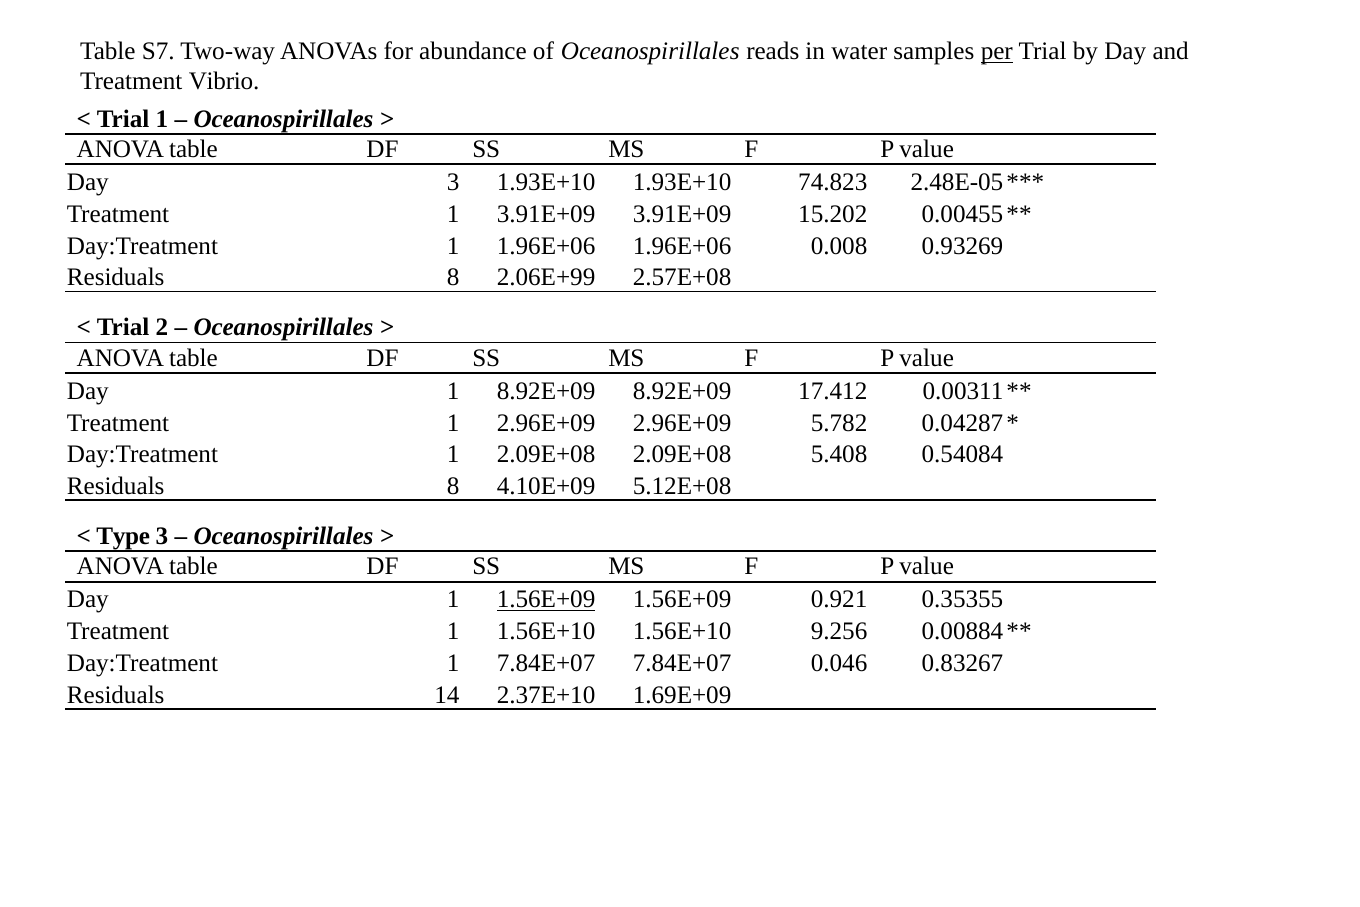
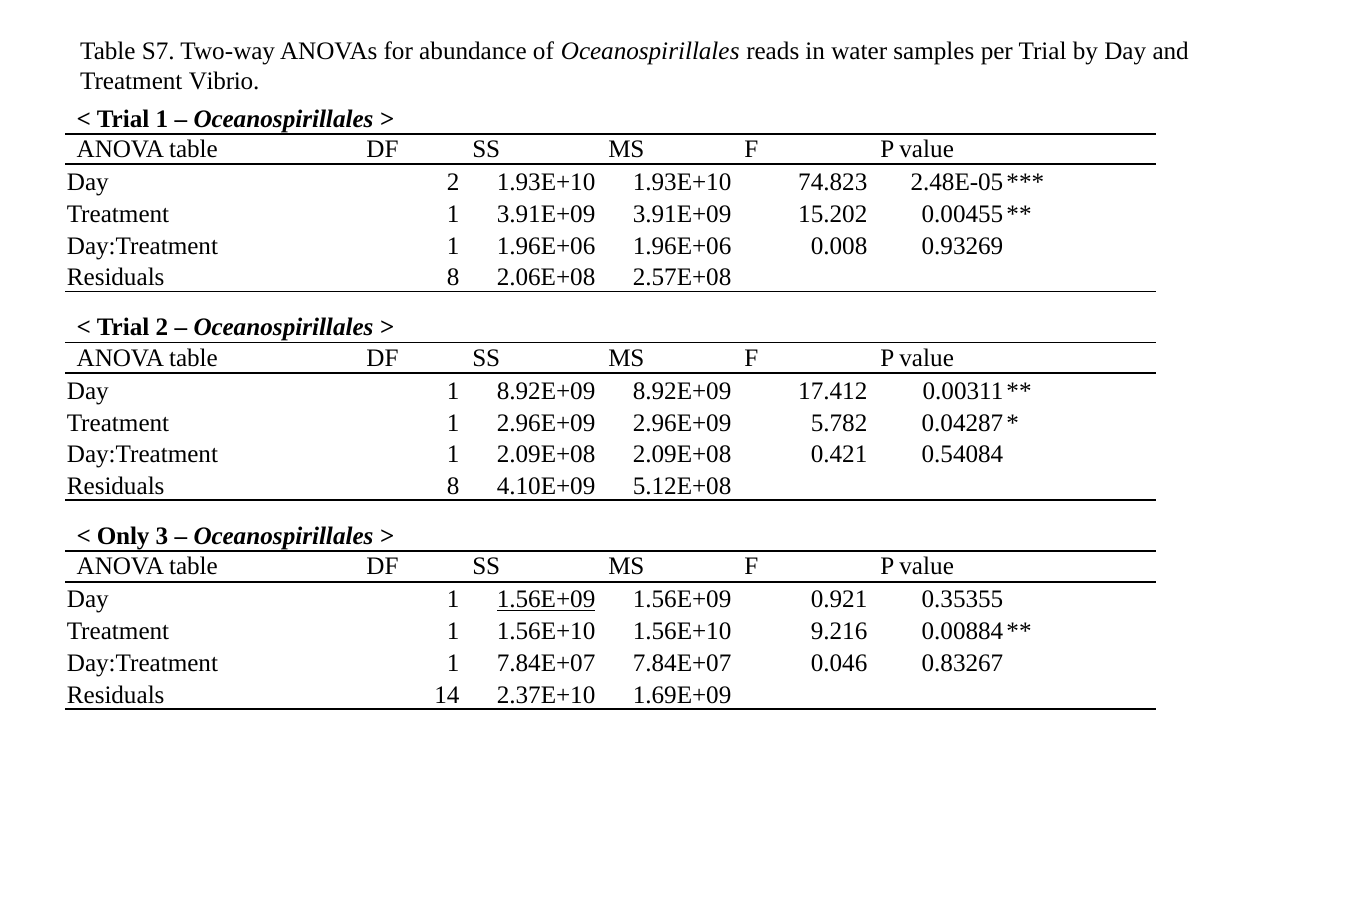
per underline: present -> none (997, 51)
Day 3: 3 -> 2 (453, 182)
2.06E+99: 2.06E+99 -> 2.06E+08 (546, 277)
5.408: 5.408 -> 0.421 (839, 454)
Type: Type -> Only (123, 536)
9.256: 9.256 -> 9.216 (839, 631)
